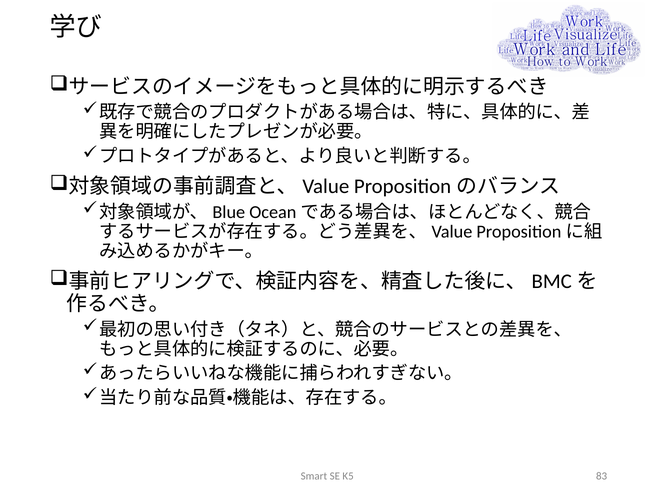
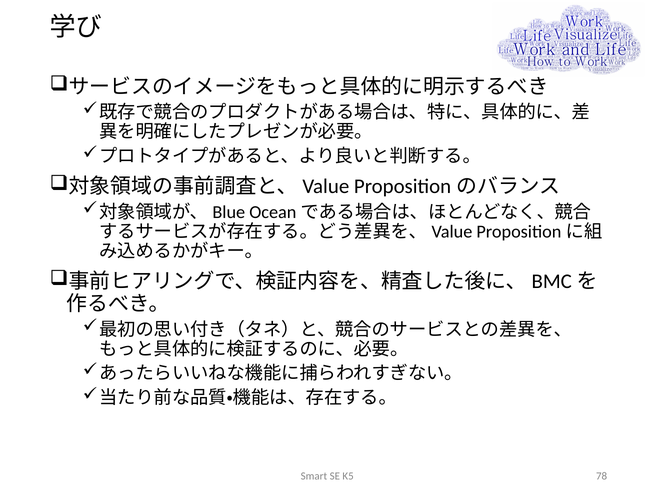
83: 83 -> 78 (602, 477)
